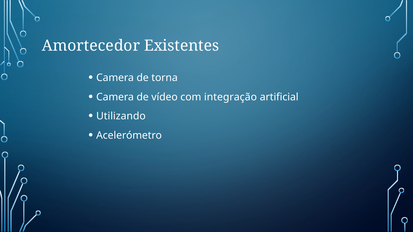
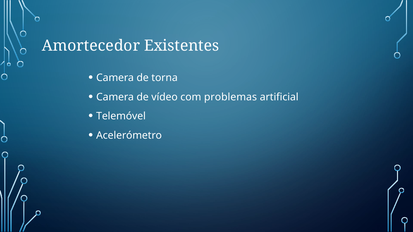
integração: integração -> problemas (230, 97)
Utilizando: Utilizando -> Telemóvel (121, 116)
